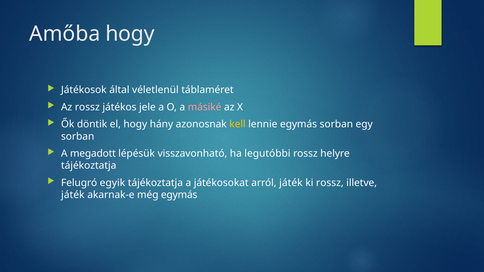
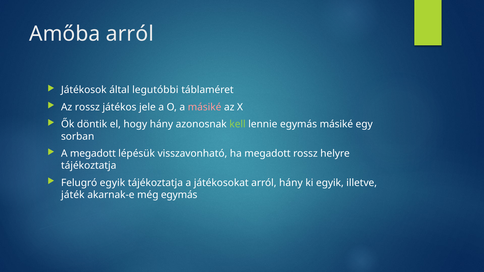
Amőba hogy: hogy -> arról (130, 34)
véletlenül: véletlenül -> legutóbbi (155, 90)
kell colour: yellow -> light green (238, 124)
egymás sorban: sorban -> másiké (336, 124)
ha legutóbbi: legutóbbi -> megadott (268, 154)
arról játék: játék -> hány (291, 183)
ki rossz: rossz -> egyik (330, 183)
